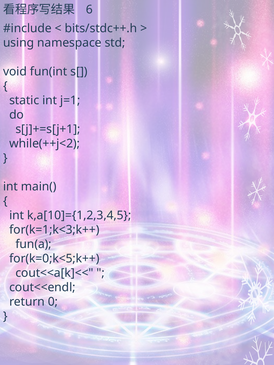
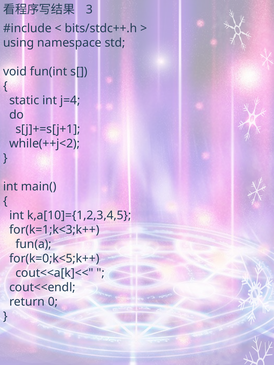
6: 6 -> 3 (89, 10)
j=1: j=1 -> j=4 (70, 100)
